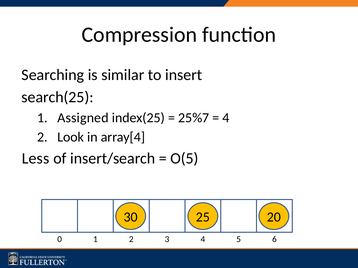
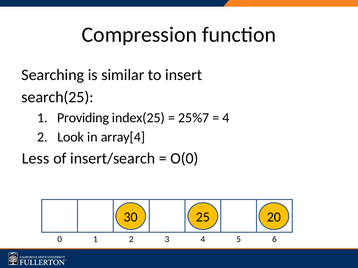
Assigned: Assigned -> Providing (83, 118)
O(5: O(5 -> O(0 (184, 159)
